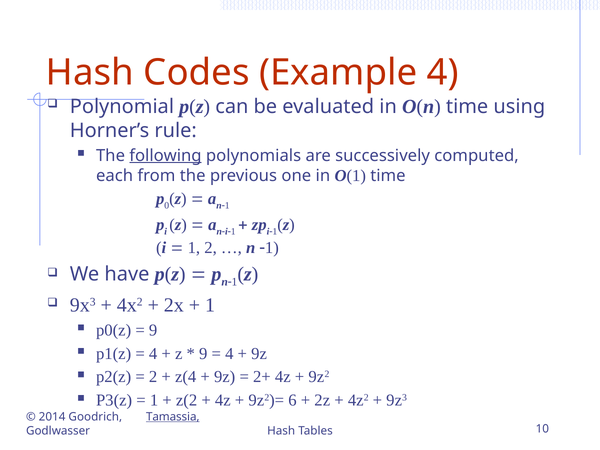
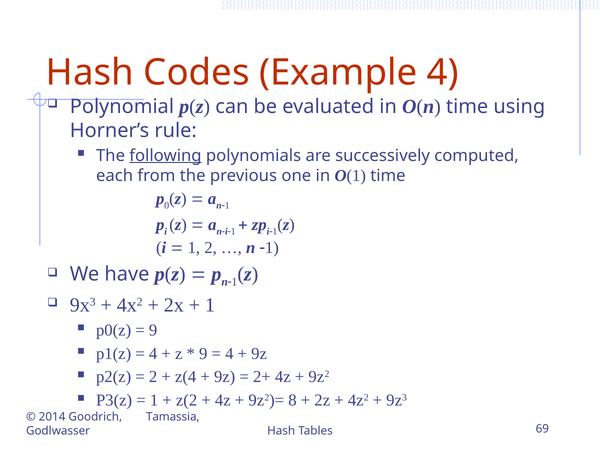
6: 6 -> 8 (292, 400)
Tamassia underline: present -> none (173, 417)
10: 10 -> 69 (542, 429)
